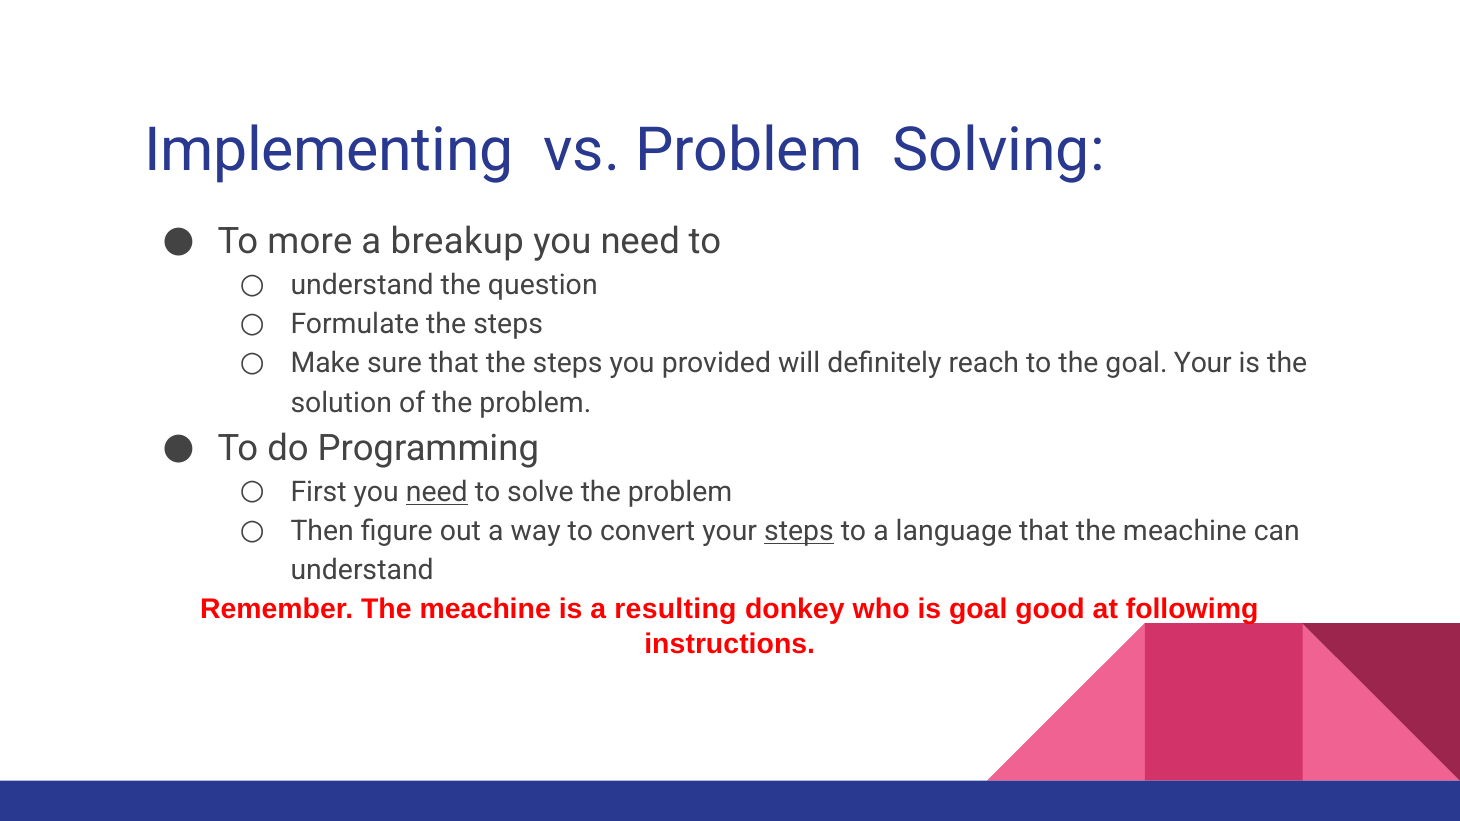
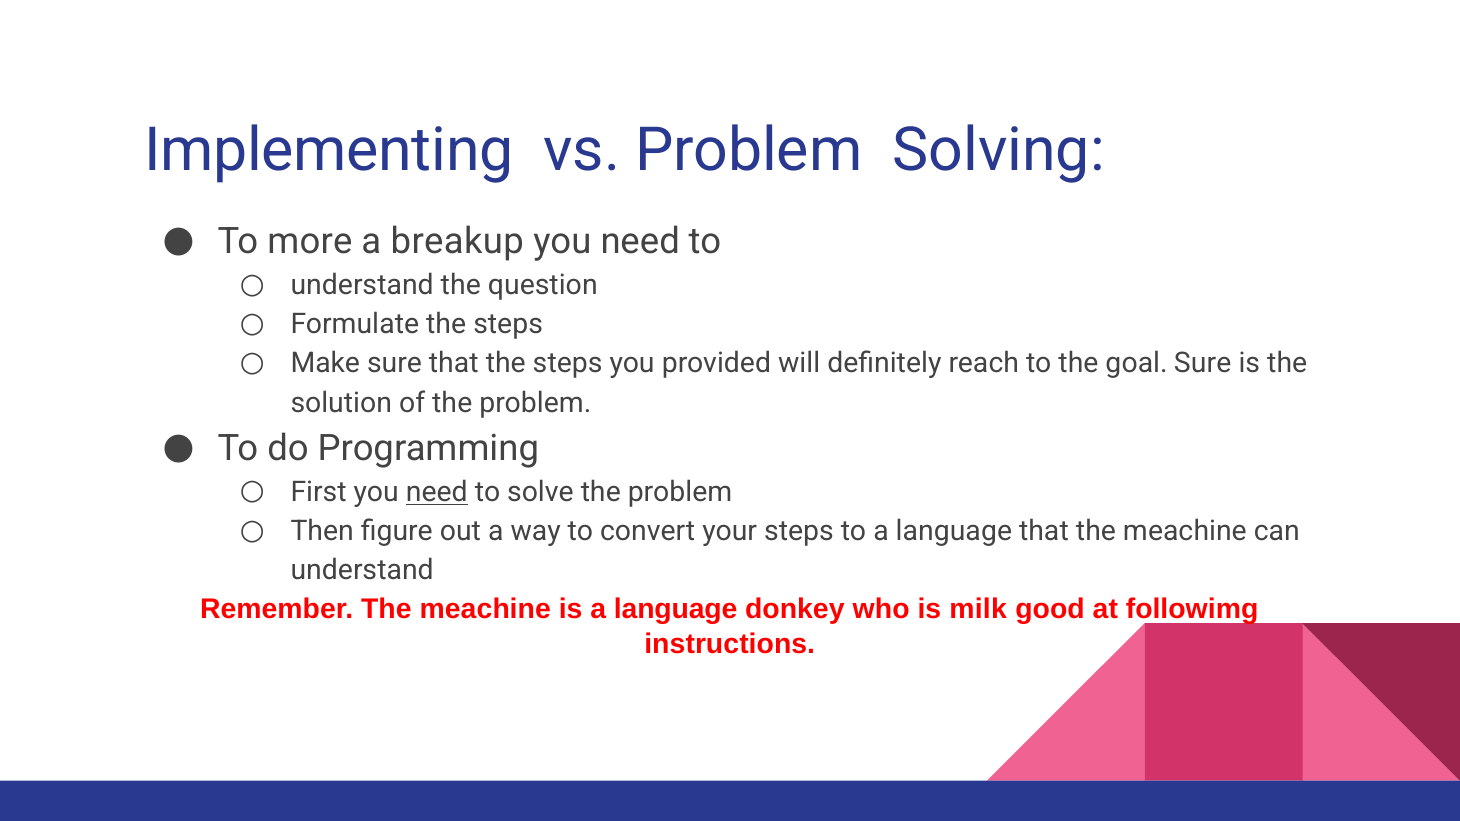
goal Your: Your -> Sure (1203, 364)
steps underline: present -> none (799, 531)
is a resulting: resulting -> language (676, 610)
is goal: goal -> milk (978, 610)
